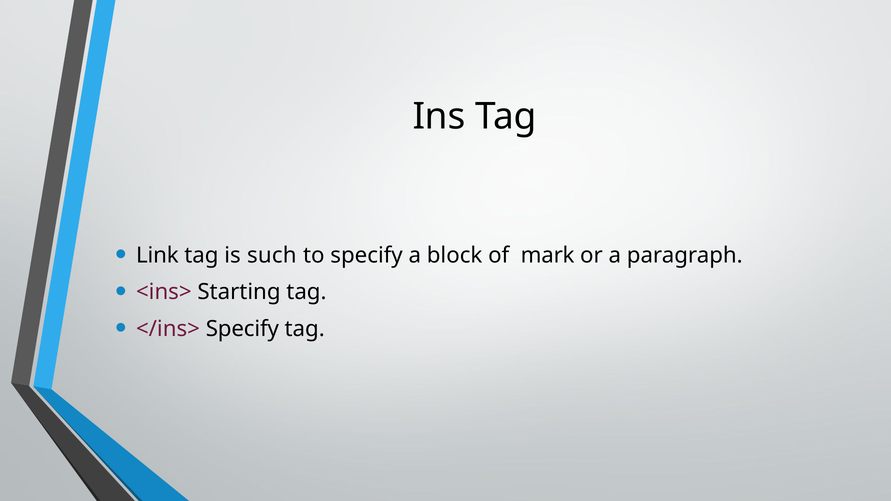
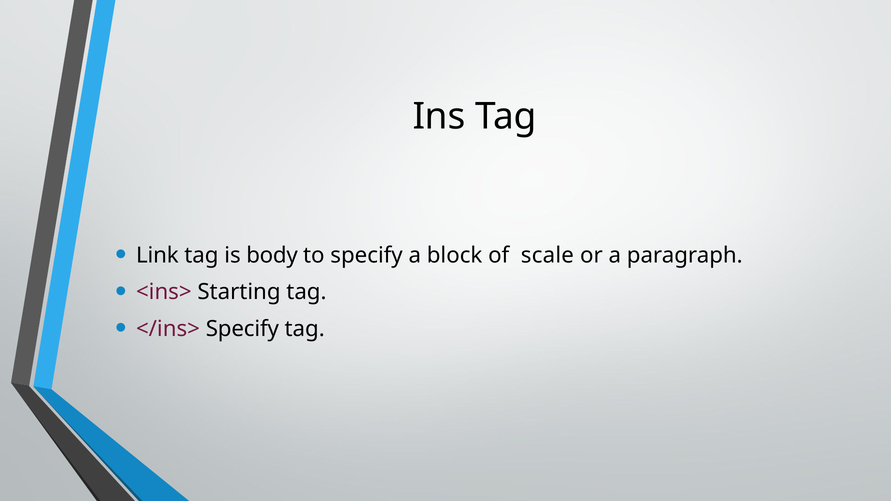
such: such -> body (272, 255)
mark: mark -> scale (547, 255)
